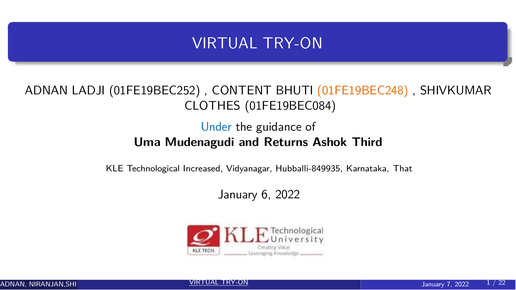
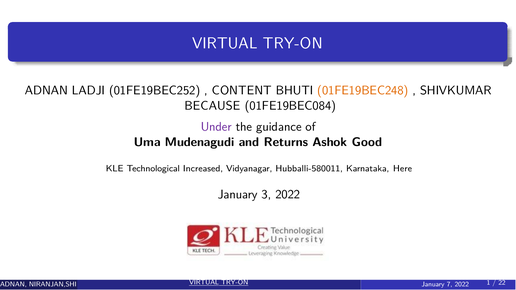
CLOTHES: CLOTHES -> BECAUSE (212, 106)
Under colour: blue -> purple (216, 127)
Third: Third -> Good (367, 142)
Hubballi-849935: Hubballi-849935 -> Hubballi-580011 (309, 169)
That: That -> Here (403, 169)
6: 6 -> 3 (266, 195)
